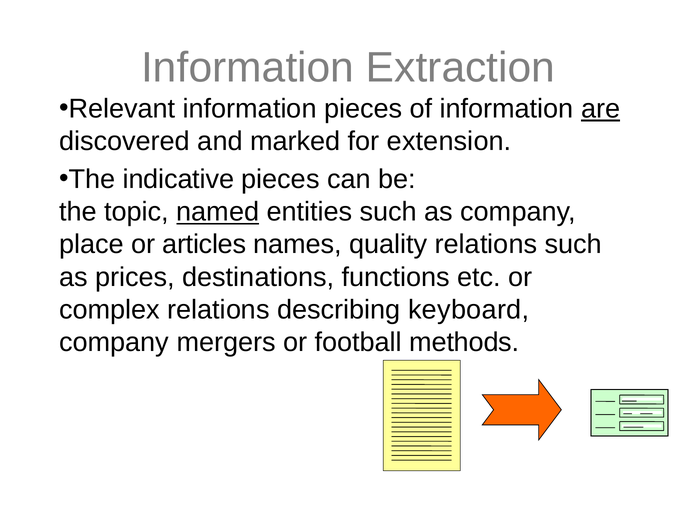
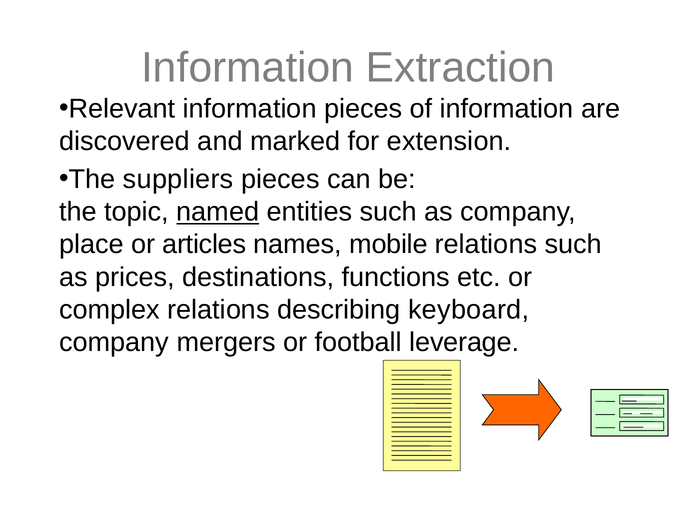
are underline: present -> none (601, 109)
indicative: indicative -> suppliers (178, 179)
quality: quality -> mobile (388, 244)
methods: methods -> leverage (464, 342)
